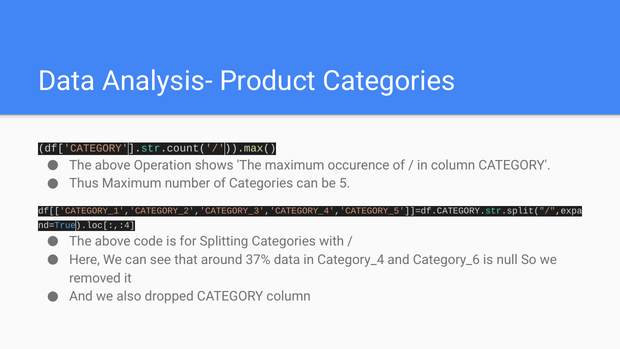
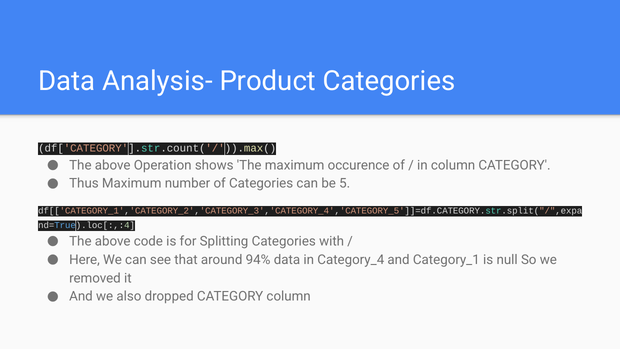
37%: 37% -> 94% (258, 260)
Category_6: Category_6 -> Category_1 (446, 260)
